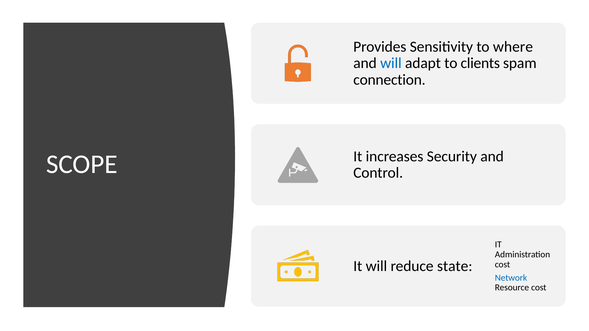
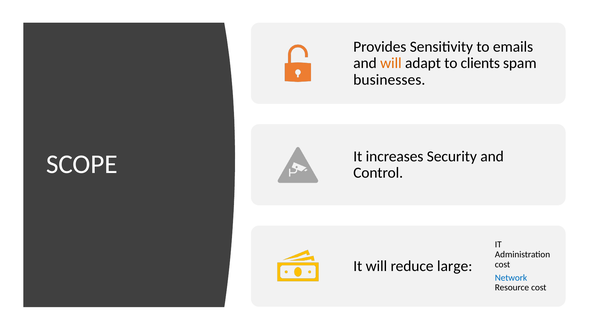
where: where -> emails (513, 47)
will colour: blue -> orange (391, 63)
connection: connection -> businesses (389, 80)
state: state -> large (455, 266)
